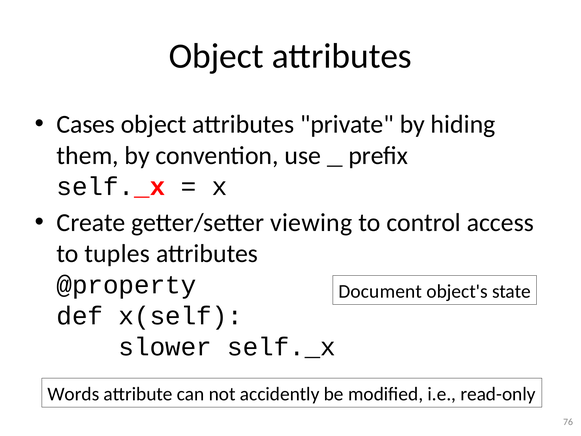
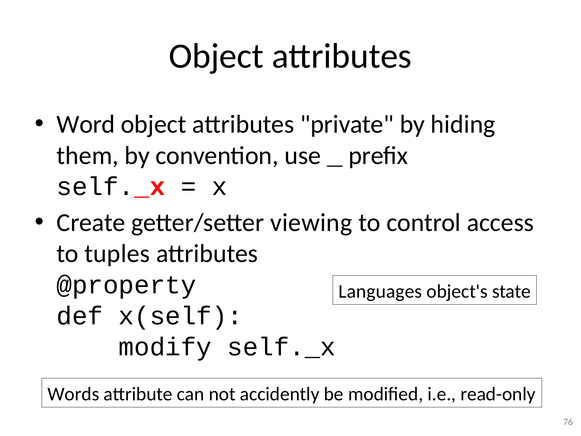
Cases: Cases -> Word (86, 124)
Document: Document -> Languages (380, 291)
slower: slower -> modify (165, 347)
